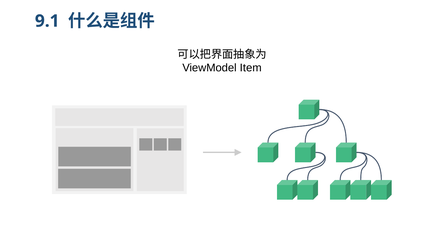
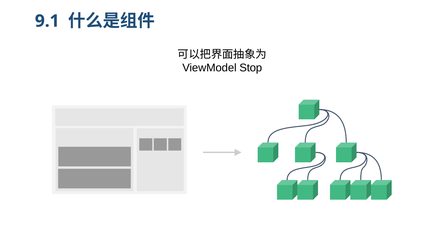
Item: Item -> Stop (251, 68)
